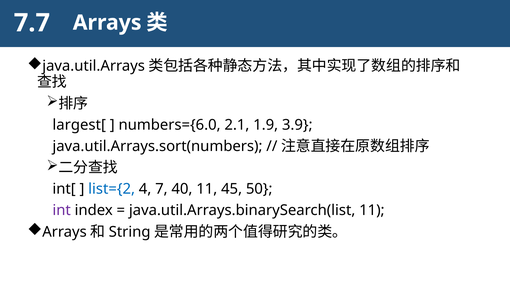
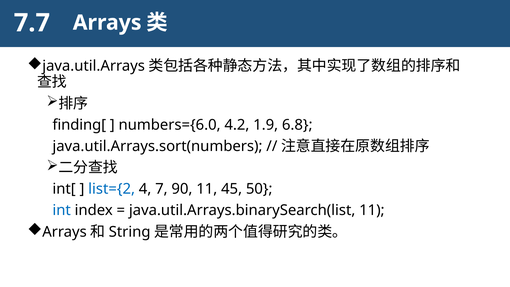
largest[: largest[ -> finding[ (79, 125)
2.1: 2.1 -> 4.2 (237, 125)
3.9: 3.9 -> 6.8 (297, 125)
40: 40 -> 90 (182, 189)
int colour: purple -> blue (62, 210)
